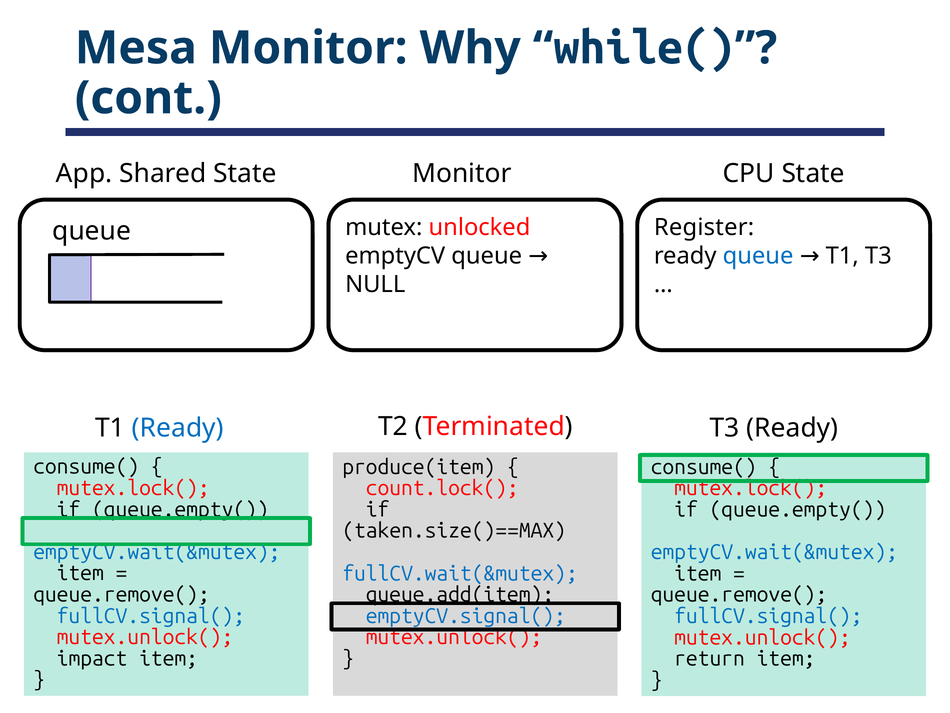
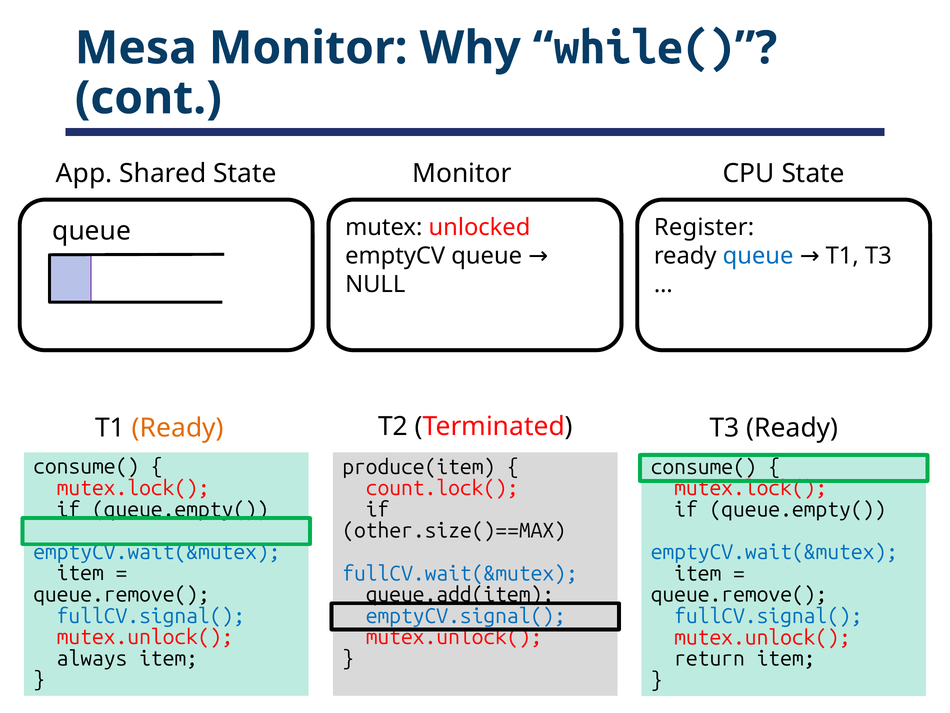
Ready colour: blue -> orange (178, 428)
taken.size()==MAX: taken.size()==MAX -> other.size()==MAX (454, 531)
impact: impact -> always (92, 658)
